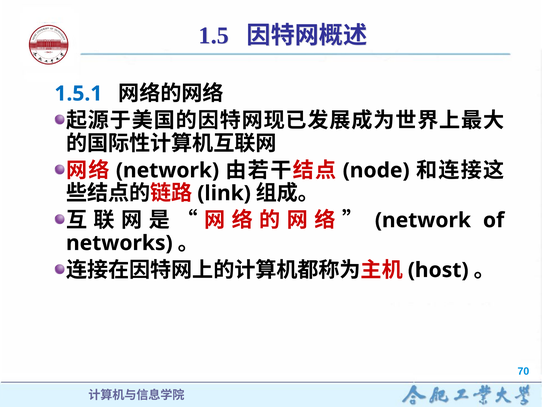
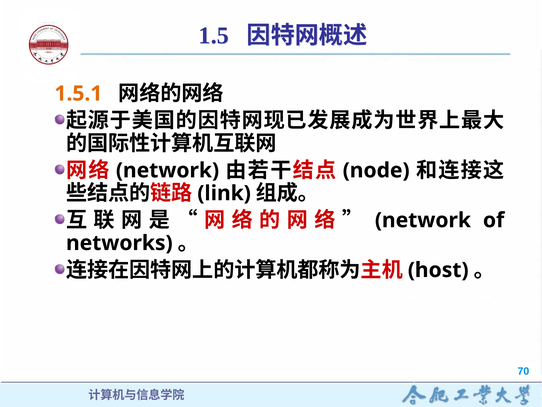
1.5.1 colour: blue -> orange (78, 93)
